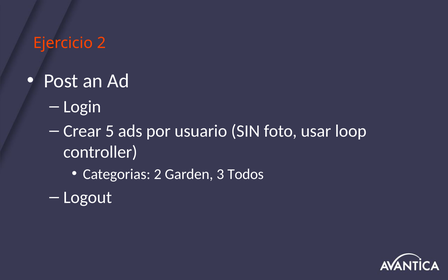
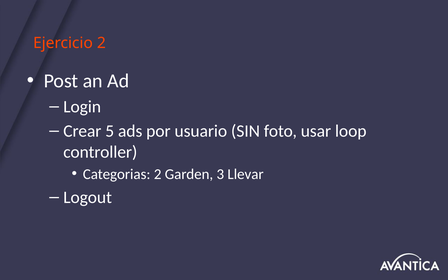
Todos: Todos -> Llevar (246, 174)
